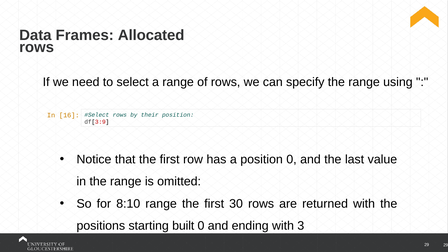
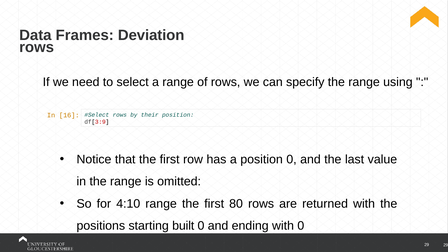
Allocated: Allocated -> Deviation (151, 35)
8:10: 8:10 -> 4:10 (128, 204)
30: 30 -> 80 (236, 204)
with 3: 3 -> 0 (301, 226)
